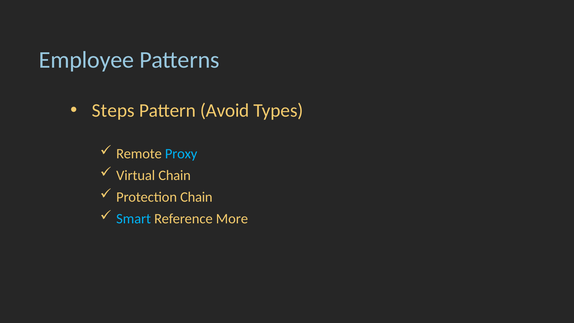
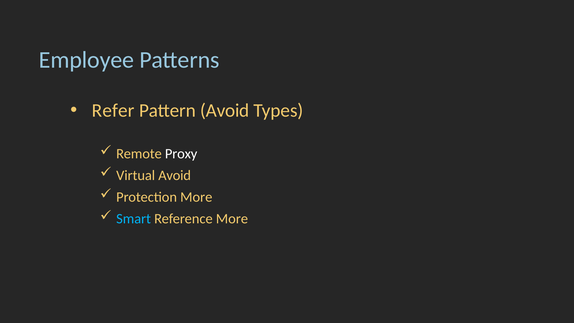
Steps: Steps -> Refer (113, 111)
Proxy colour: light blue -> white (181, 154)
Virtual Chain: Chain -> Avoid (175, 176)
Protection Chain: Chain -> More (196, 197)
